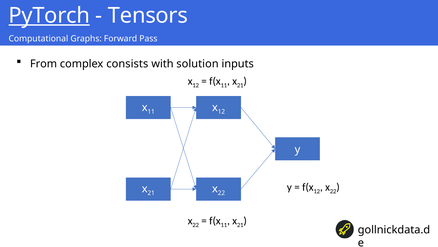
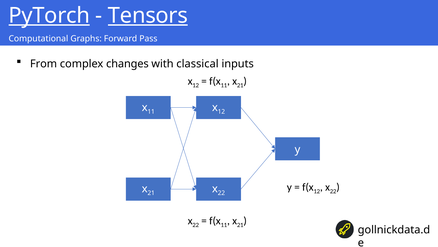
Tensors underline: none -> present (148, 16)
consists: consists -> changes (127, 64)
solution: solution -> classical (198, 64)
